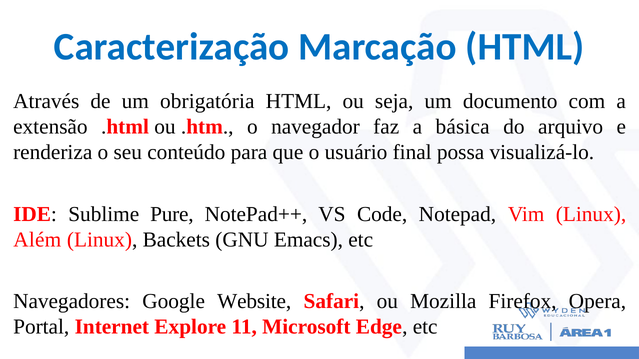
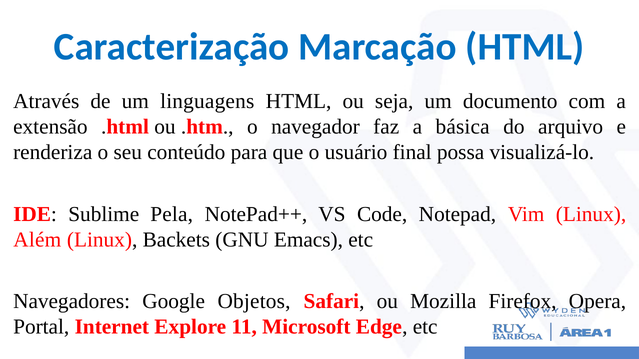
obrigatória: obrigatória -> linguagens (207, 101)
Pure: Pure -> Pela (172, 214)
Website: Website -> Objetos (254, 302)
